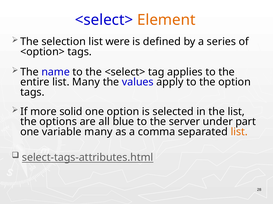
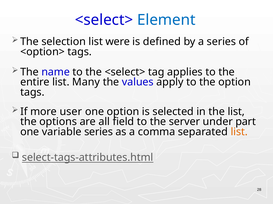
Element colour: orange -> blue (166, 20)
solid: solid -> user (71, 112)
blue: blue -> field (123, 122)
variable many: many -> series (99, 132)
